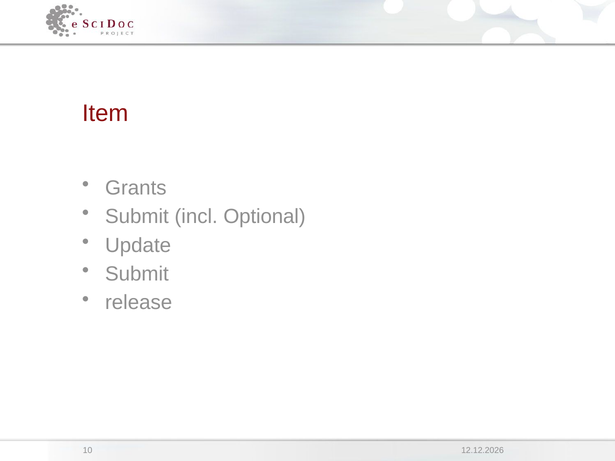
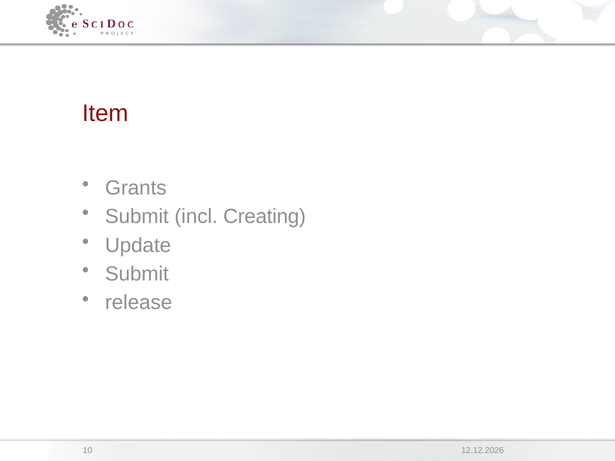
Optional: Optional -> Creating (265, 217)
